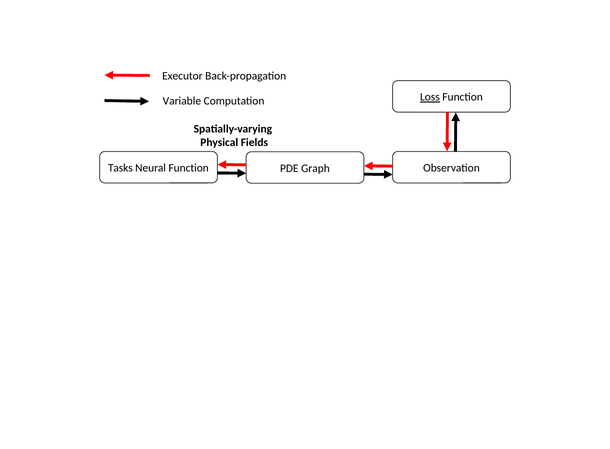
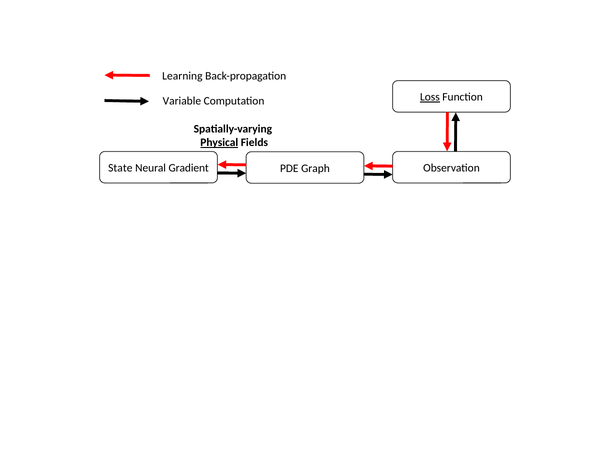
Executor: Executor -> Learning (182, 76)
Physical underline: none -> present (219, 142)
Tasks: Tasks -> State (120, 168)
Neural Function: Function -> Gradient (189, 168)
